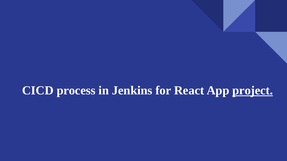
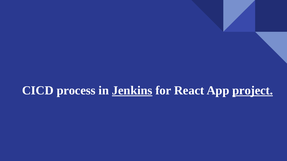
Jenkins underline: none -> present (132, 91)
